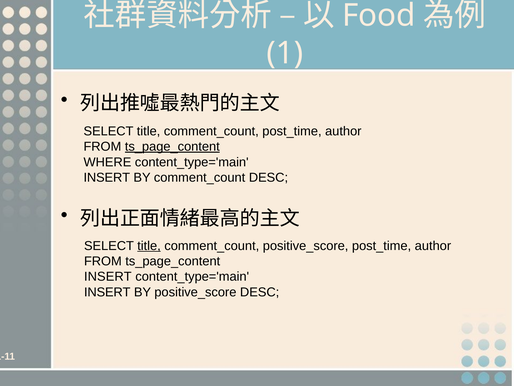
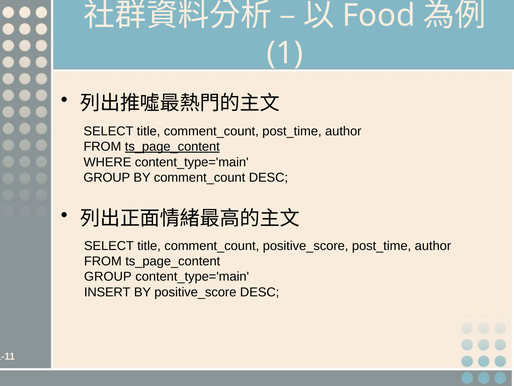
INSERT: INSERT -> GROUP (107, 177)
title underline: present -> none (149, 245)
INSERT: INSERT -> GROUP (108, 276)
